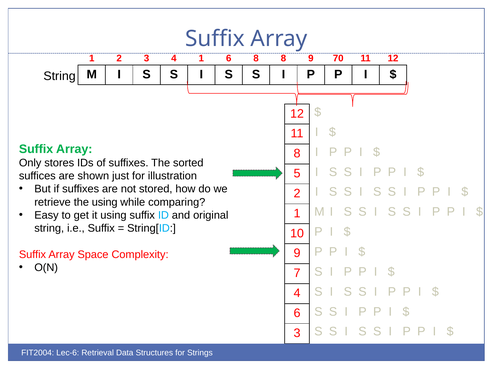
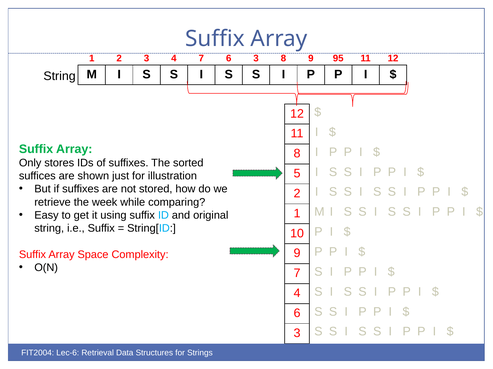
4 1: 1 -> 7 (201, 59)
8: 8 -> 3 (256, 59)
70: 70 -> 95 (338, 59)
the using: using -> week (105, 203)
